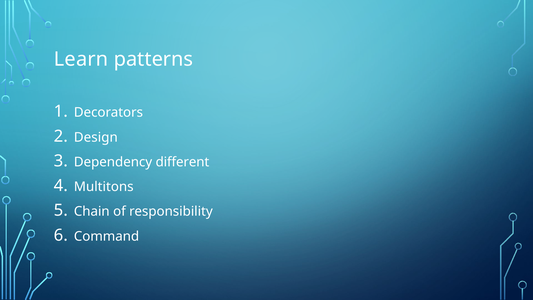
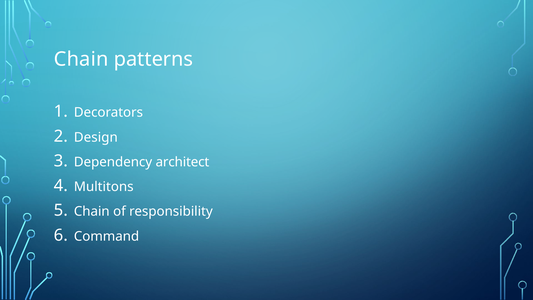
Learn: Learn -> Chain (81, 59)
different: different -> architect (182, 162)
